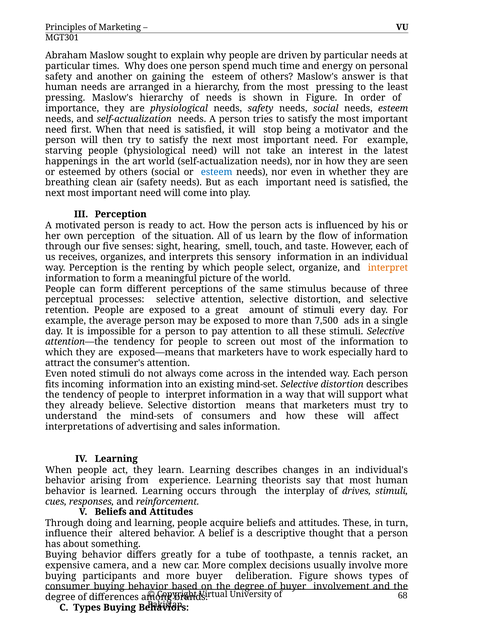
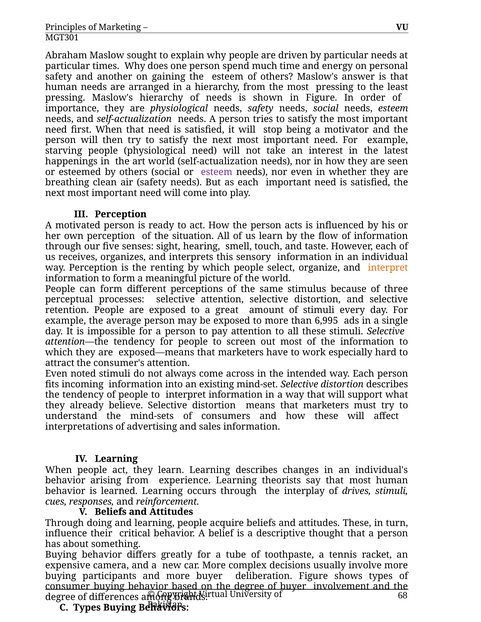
esteem colour: blue -> purple (217, 172)
7,500: 7,500 -> 6,995 (326, 321)
altered: altered -> critical (135, 534)
